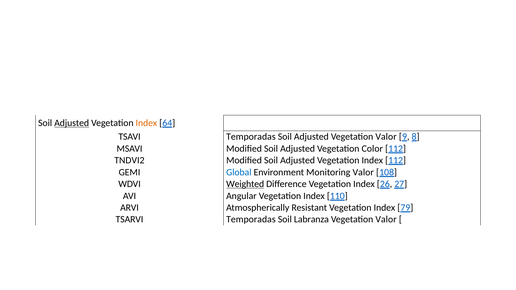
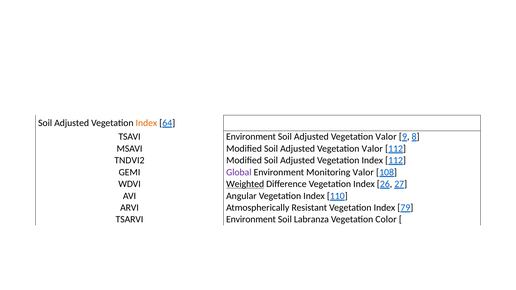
Adjusted underline: present -> none (72, 123)
TSAVI Temporadas: Temporadas -> Environment (251, 137)
Color: Color -> Valor (372, 149)
Global colour: blue -> purple (239, 172)
TSARVI Temporadas: Temporadas -> Environment (251, 220)
Valor: Valor -> Color (386, 220)
